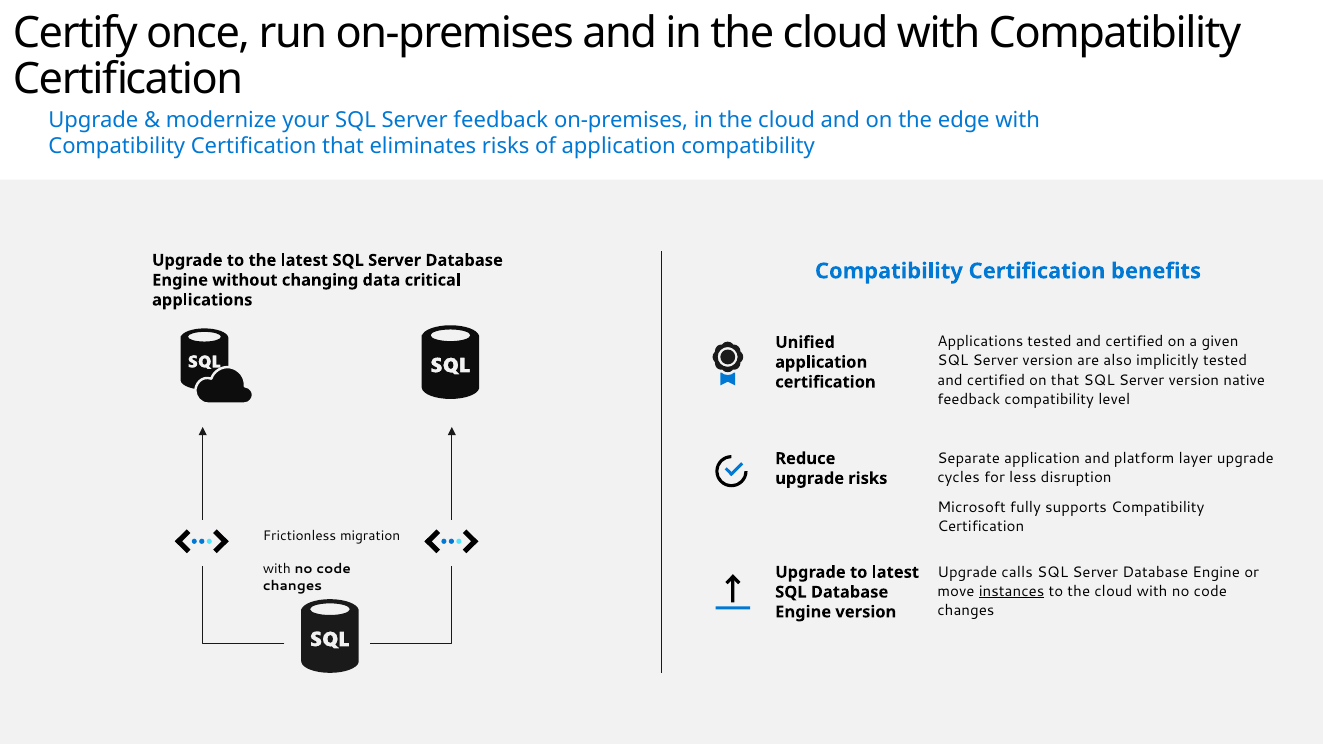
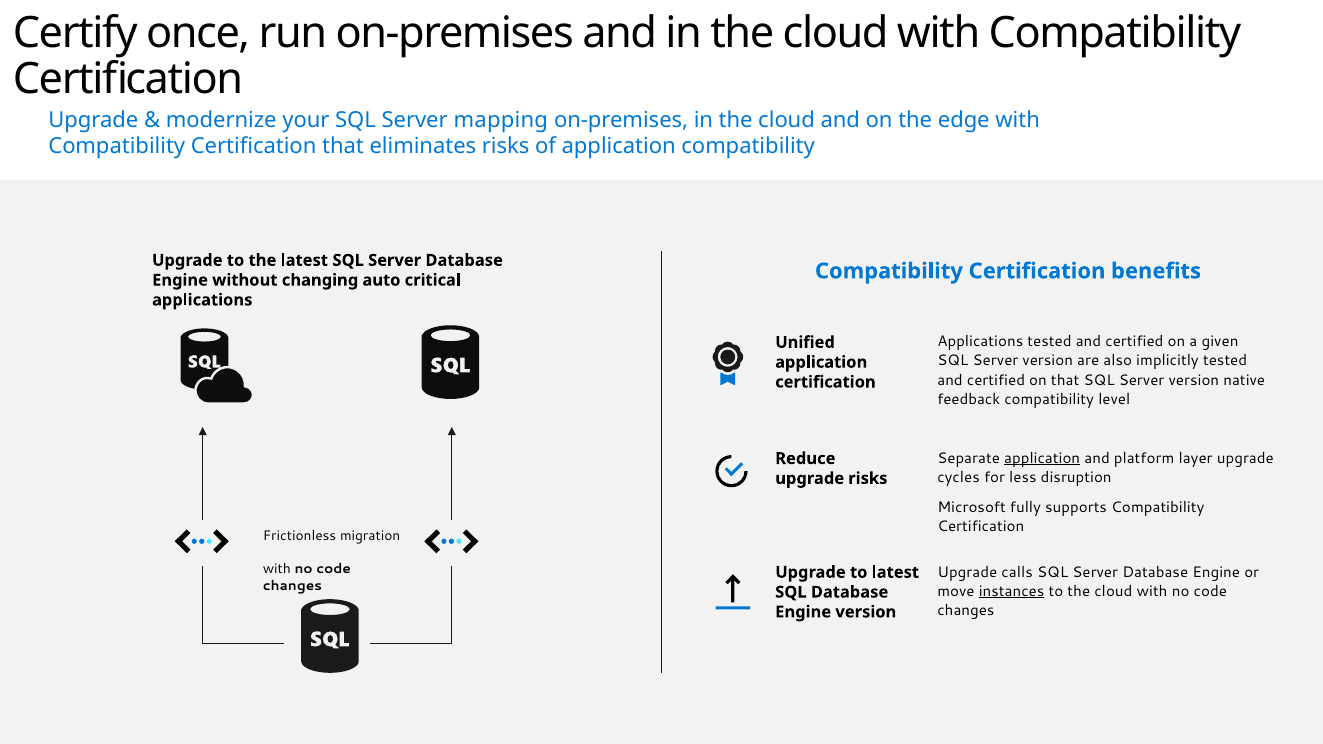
Server feedback: feedback -> mapping (501, 120)
data: data -> auto (381, 280)
application underline: none -> present (1042, 458)
